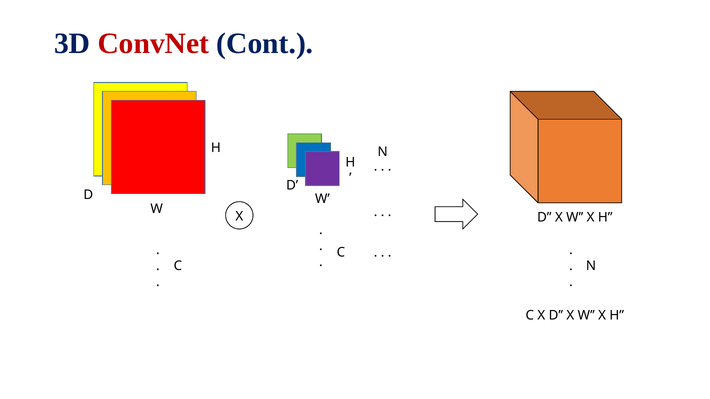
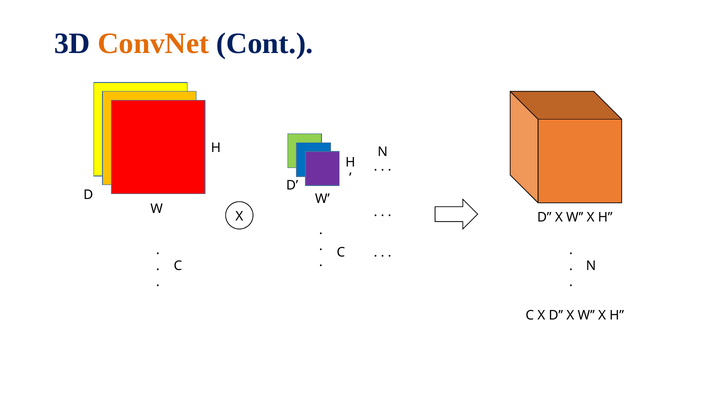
ConvNet colour: red -> orange (153, 43)
